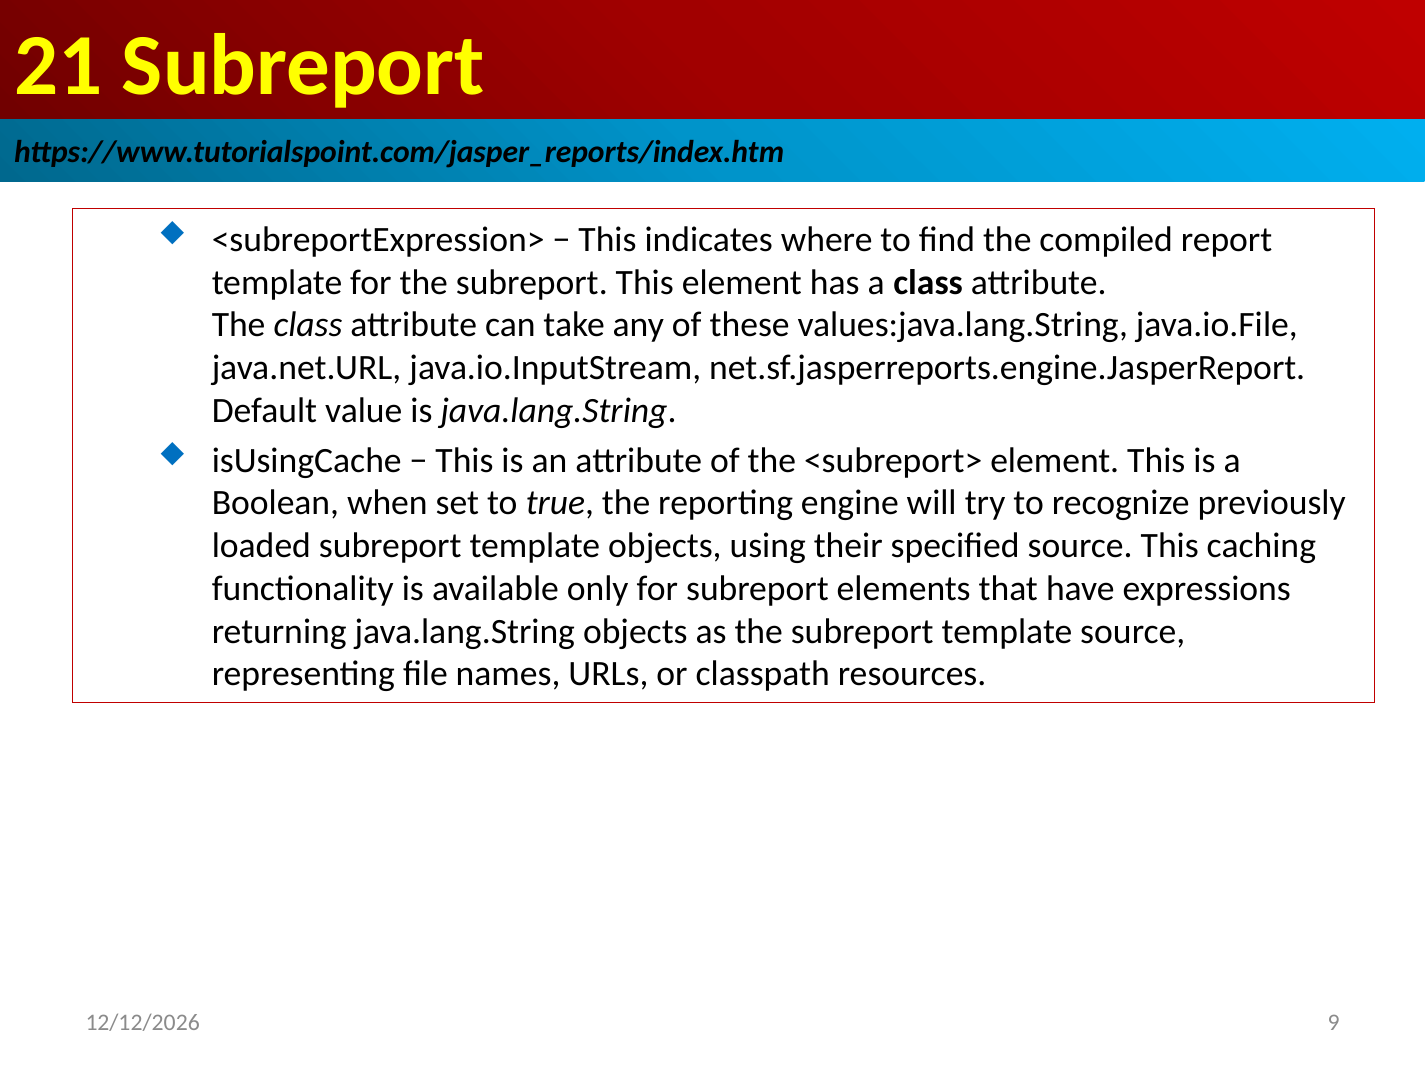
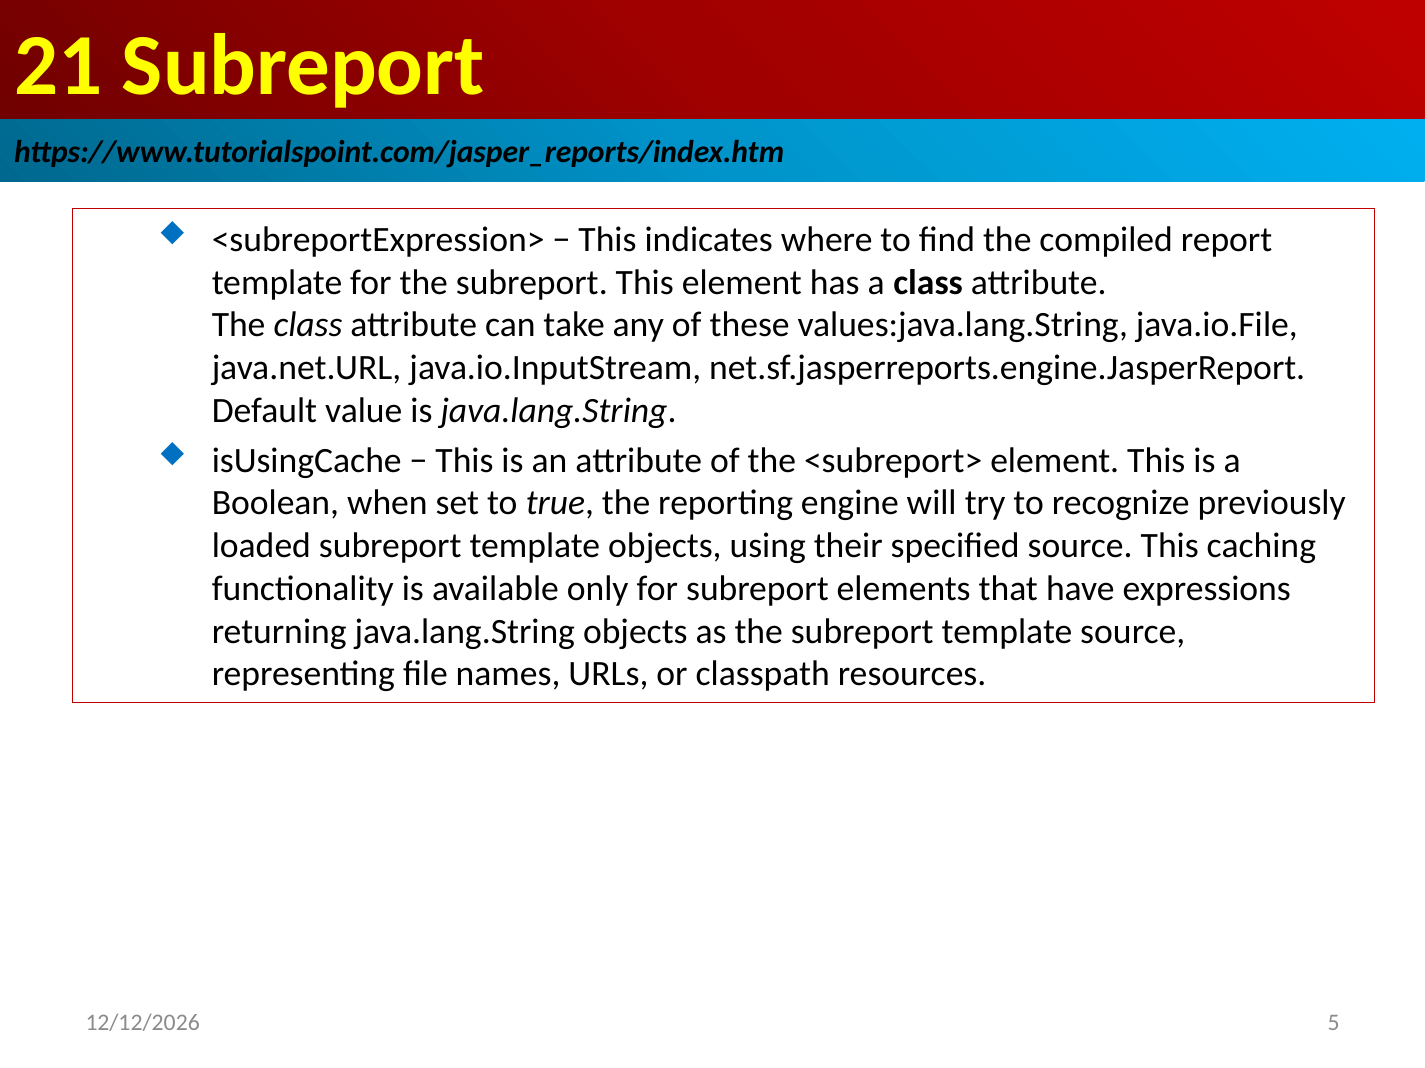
9: 9 -> 5 (1334, 1023)
